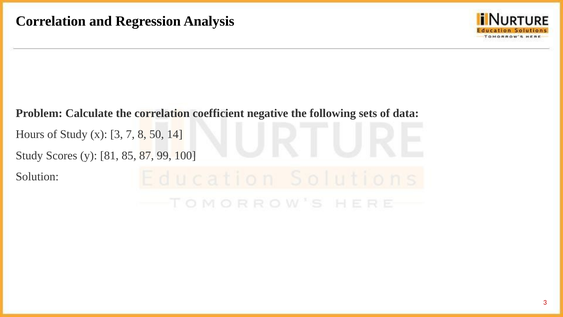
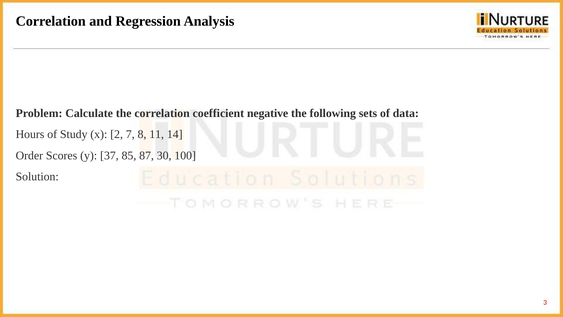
x 3: 3 -> 2 (117, 134)
50: 50 -> 11 (157, 134)
Study: Study -> Order (29, 155)
81: 81 -> 37 (109, 155)
99: 99 -> 30 (164, 155)
